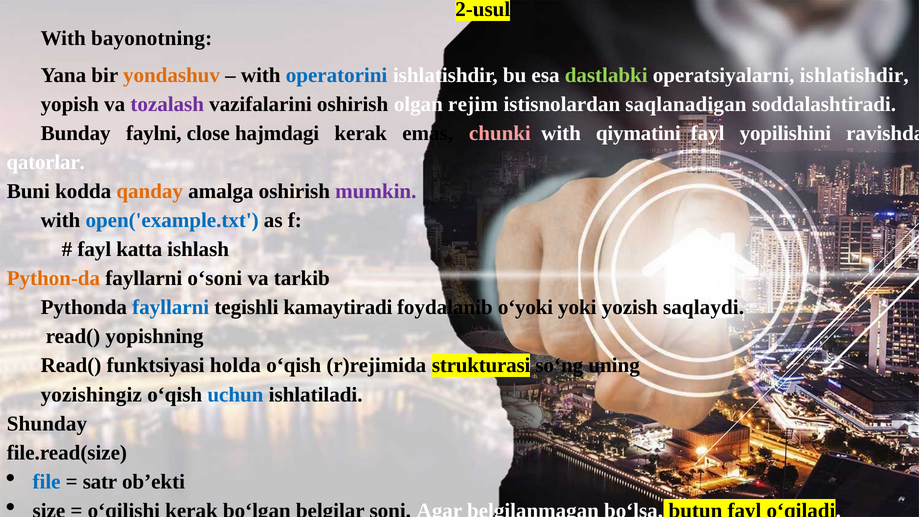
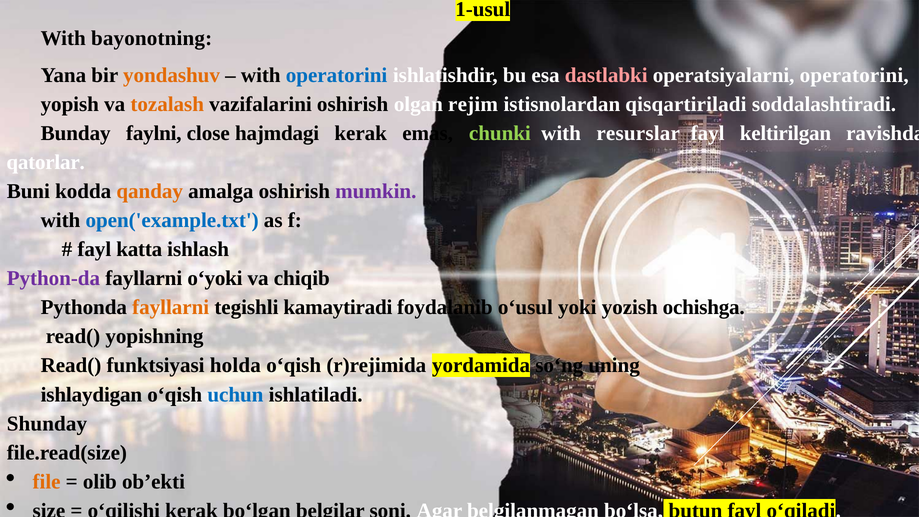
2-usul: 2-usul -> 1-usul (483, 9)
dastlabki colour: light green -> pink (606, 75)
operatsiyalarni ishlatishdir: ishlatishdir -> operatorini (854, 75)
tozalash colour: purple -> orange (167, 104)
saqlanadigan: saqlanadigan -> qisqartiriladi (686, 104)
chunki colour: pink -> light green (500, 133)
qiymatini: qiymatini -> resurslar (638, 133)
yopilishini: yopilishini -> keltirilgan (785, 133)
Python-da colour: orange -> purple (53, 278)
o‘soni: o‘soni -> o‘yoki (215, 278)
tarkib: tarkib -> chiqib (302, 278)
fayllarni colour: blue -> orange (171, 307)
o‘yoki: o‘yoki -> o‘usul (525, 307)
saqlaydi: saqlaydi -> ochishga (704, 307)
strukturasi: strukturasi -> yordamida (481, 365)
yozishingiz: yozishingiz -> ishlaydigan (91, 395)
file colour: blue -> orange (47, 482)
satr: satr -> olib (100, 482)
